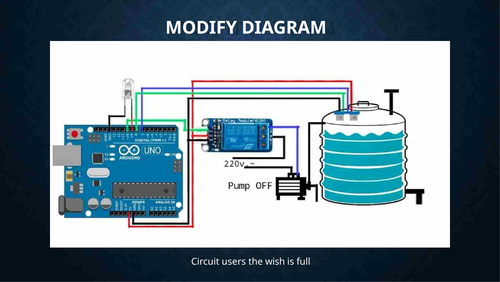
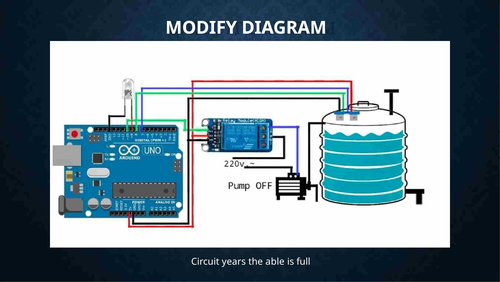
users: users -> years (234, 261)
wish: wish -> able (275, 261)
